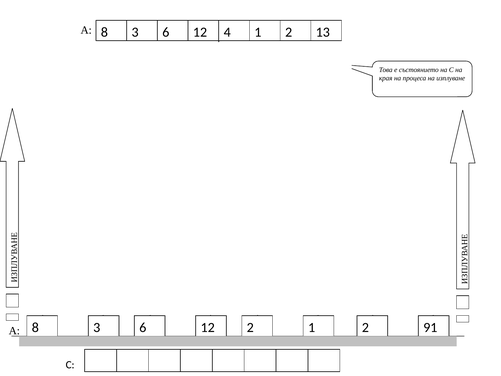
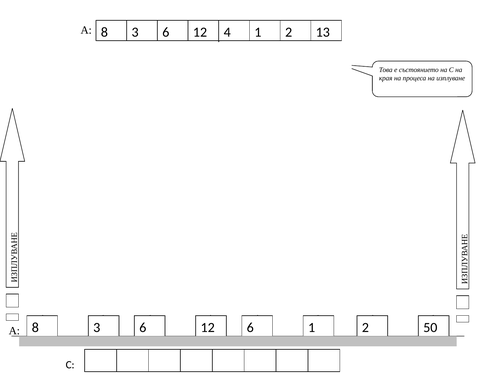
12 2: 2 -> 6 (250, 327)
91: 91 -> 50 (430, 327)
